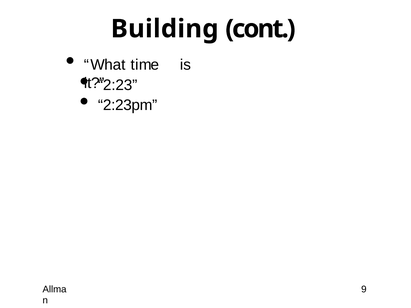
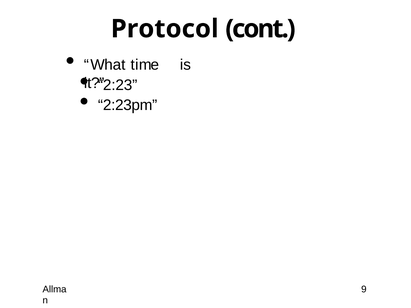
Building: Building -> Protocol (165, 29)
